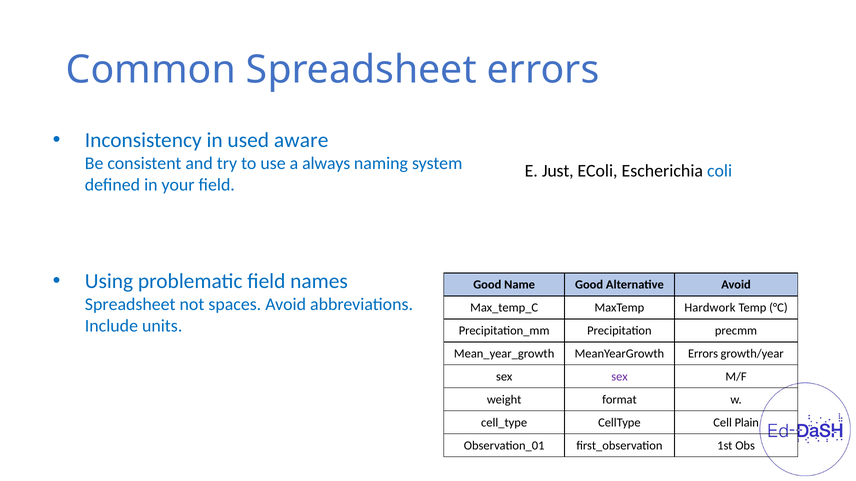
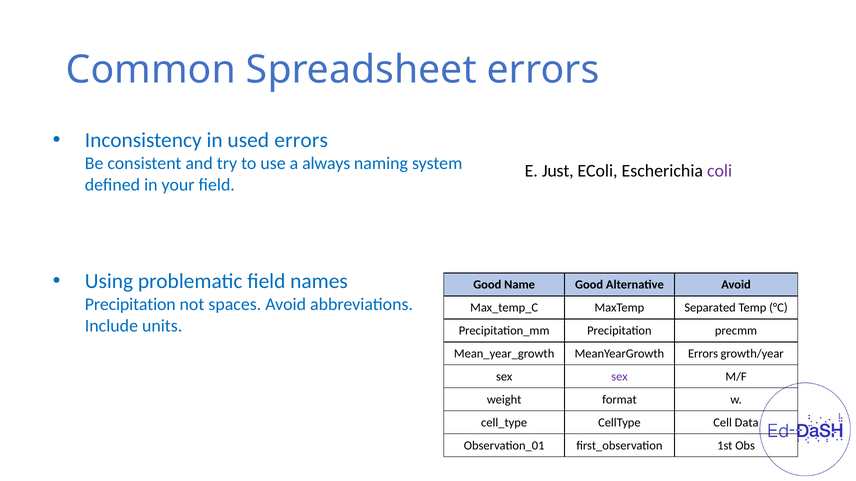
used aware: aware -> errors (301, 140)
coli colour: blue -> purple (720, 171)
Spreadsheet: Spreadsheet -> Precipitation (130, 305)
Hardwork: Hardwork -> Separated (710, 308)
Plain: Plain -> Data (747, 423)
